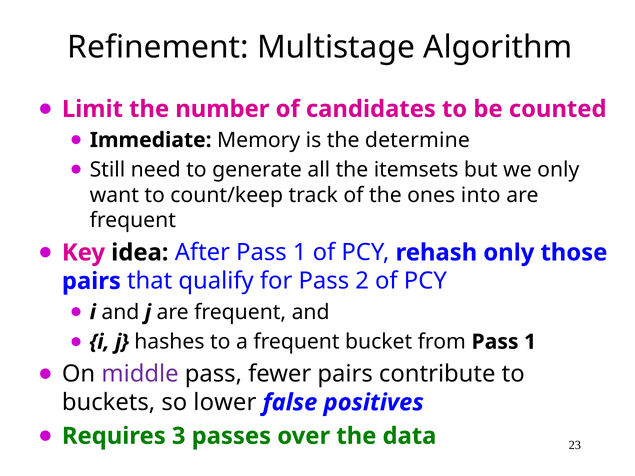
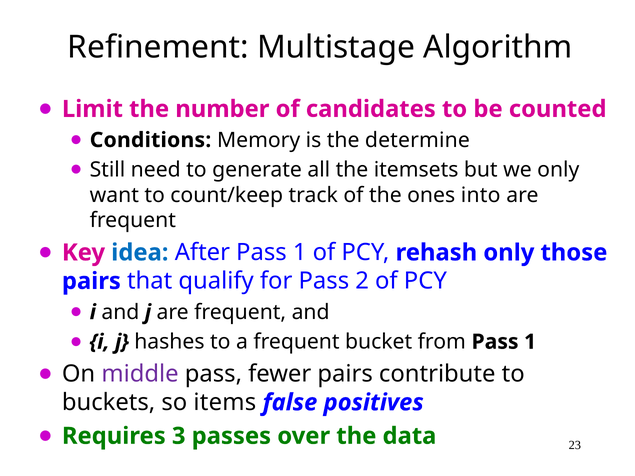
Immediate: Immediate -> Conditions (151, 140)
idea colour: black -> blue (140, 253)
lower: lower -> items (225, 403)
